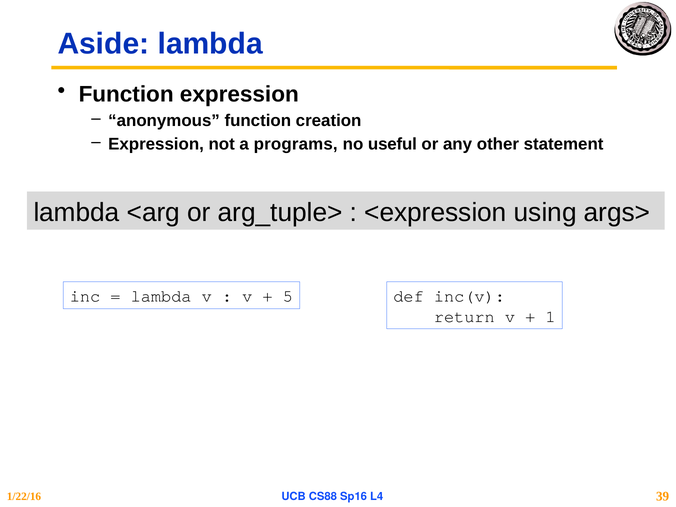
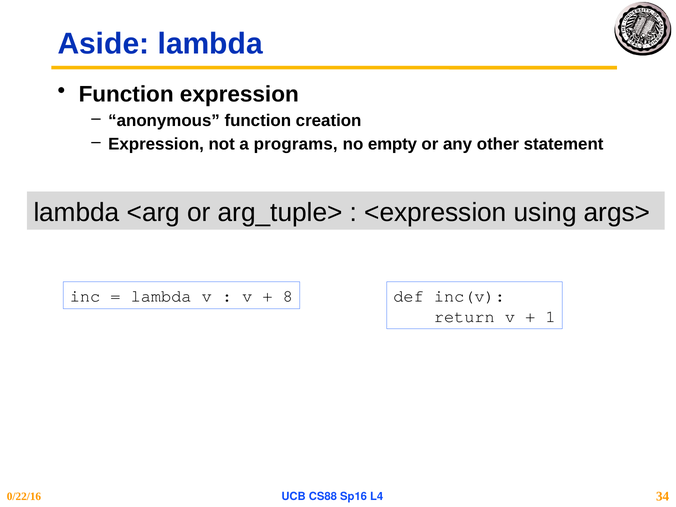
useful: useful -> empty (392, 144)
5: 5 -> 8 (288, 296)
1/22/16: 1/22/16 -> 0/22/16 (24, 496)
39: 39 -> 34 (663, 497)
